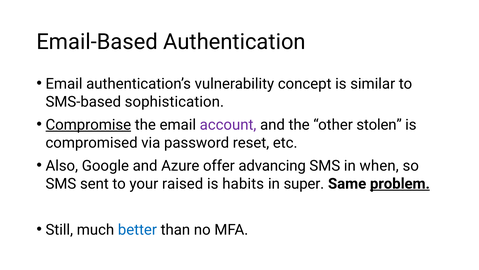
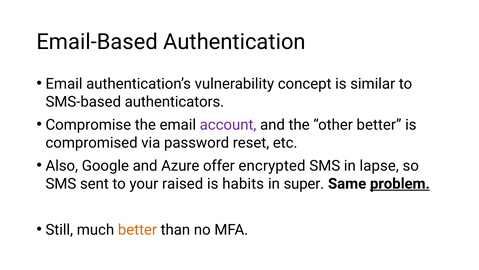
sophistication: sophistication -> authenticators (174, 102)
Compromise underline: present -> none (88, 124)
other stolen: stolen -> better (379, 124)
advancing: advancing -> encrypted (272, 165)
when: when -> lapse (379, 165)
better colour: blue -> orange (137, 229)
